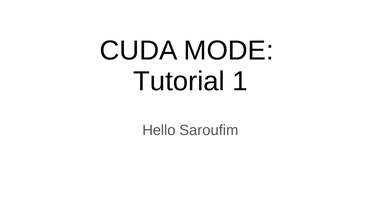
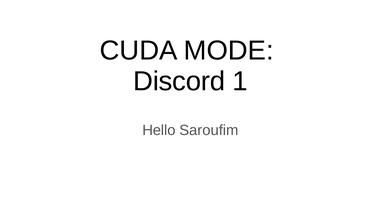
Tutorial: Tutorial -> Discord (179, 81)
